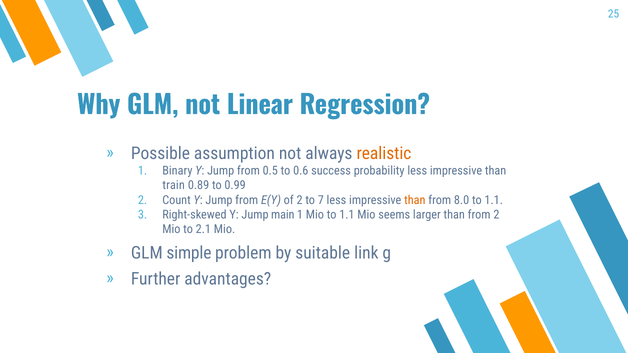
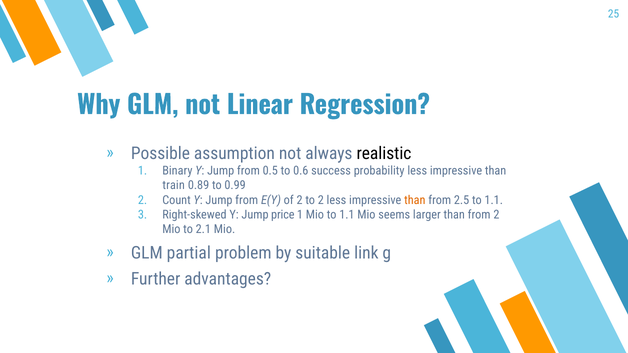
realistic colour: orange -> black (384, 153)
to 7: 7 -> 2 (321, 200)
8.0: 8.0 -> 2.5 (462, 200)
main: main -> price (283, 215)
simple: simple -> partial (189, 253)
